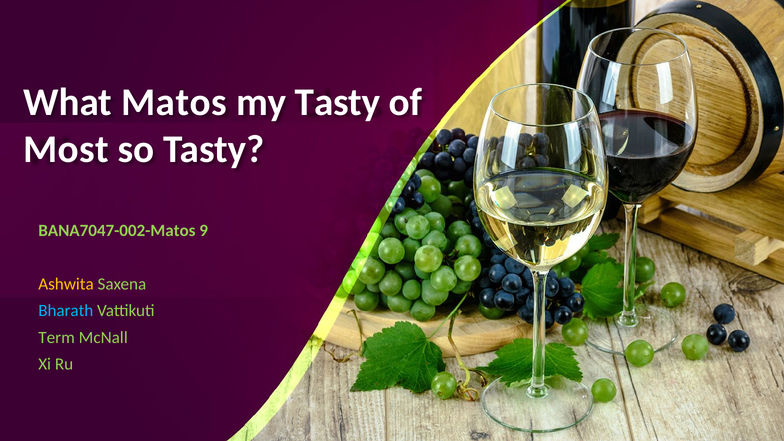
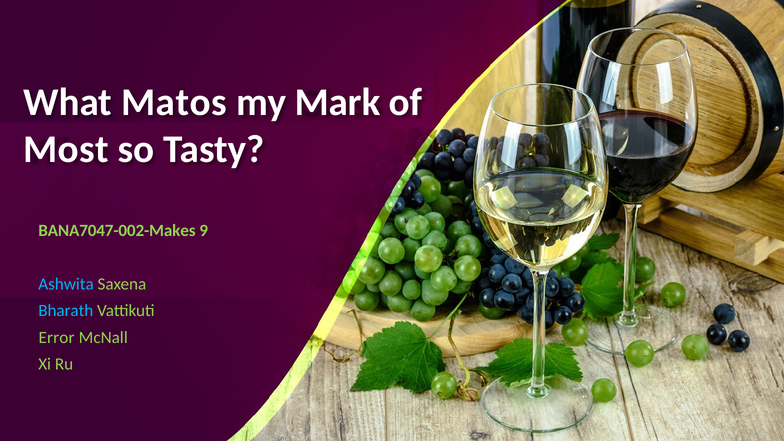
my Tasty: Tasty -> Mark (338, 102)
BANA7047-002-Matos: BANA7047-002-Matos -> BANA7047-002-Makes (117, 231)
Ashwita colour: yellow -> light blue (66, 284)
Term: Term -> Error (57, 337)
